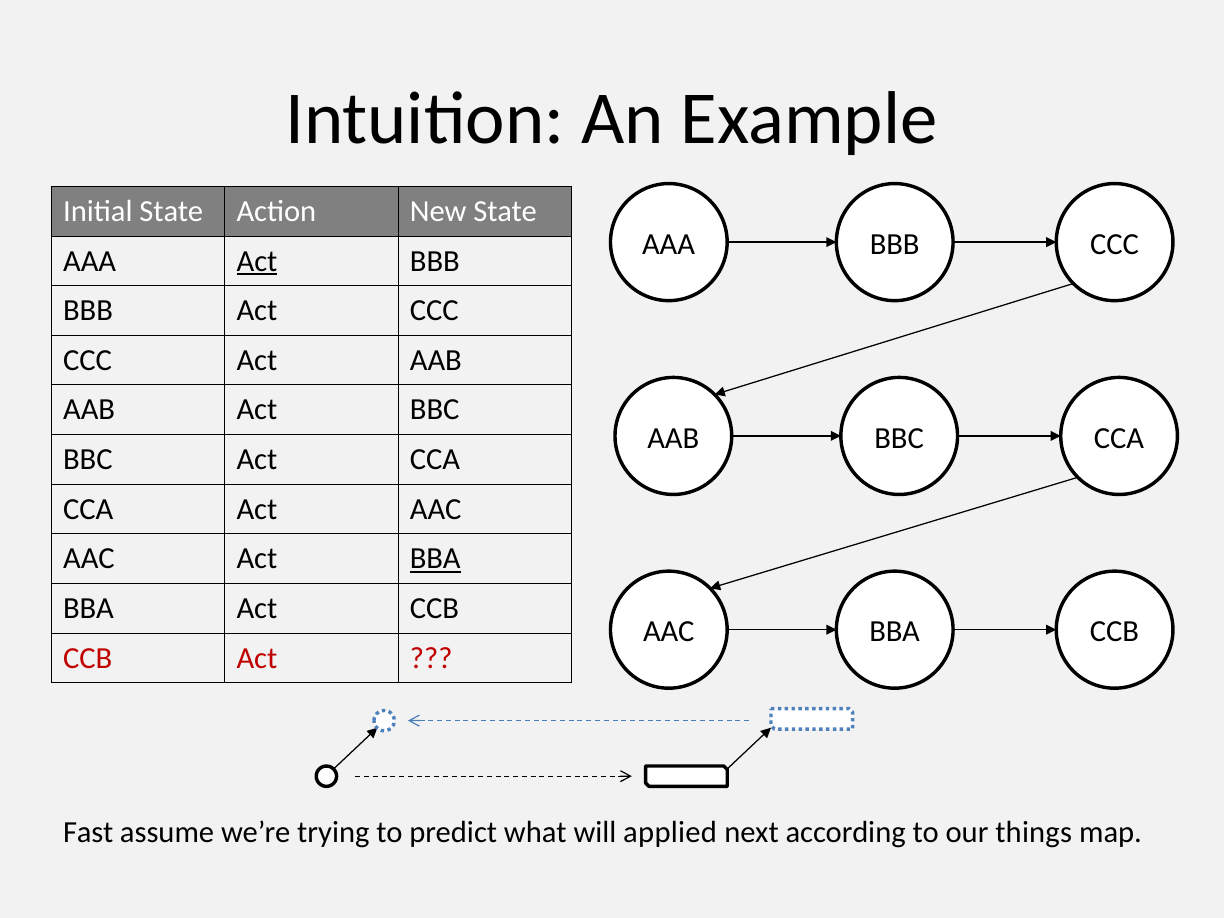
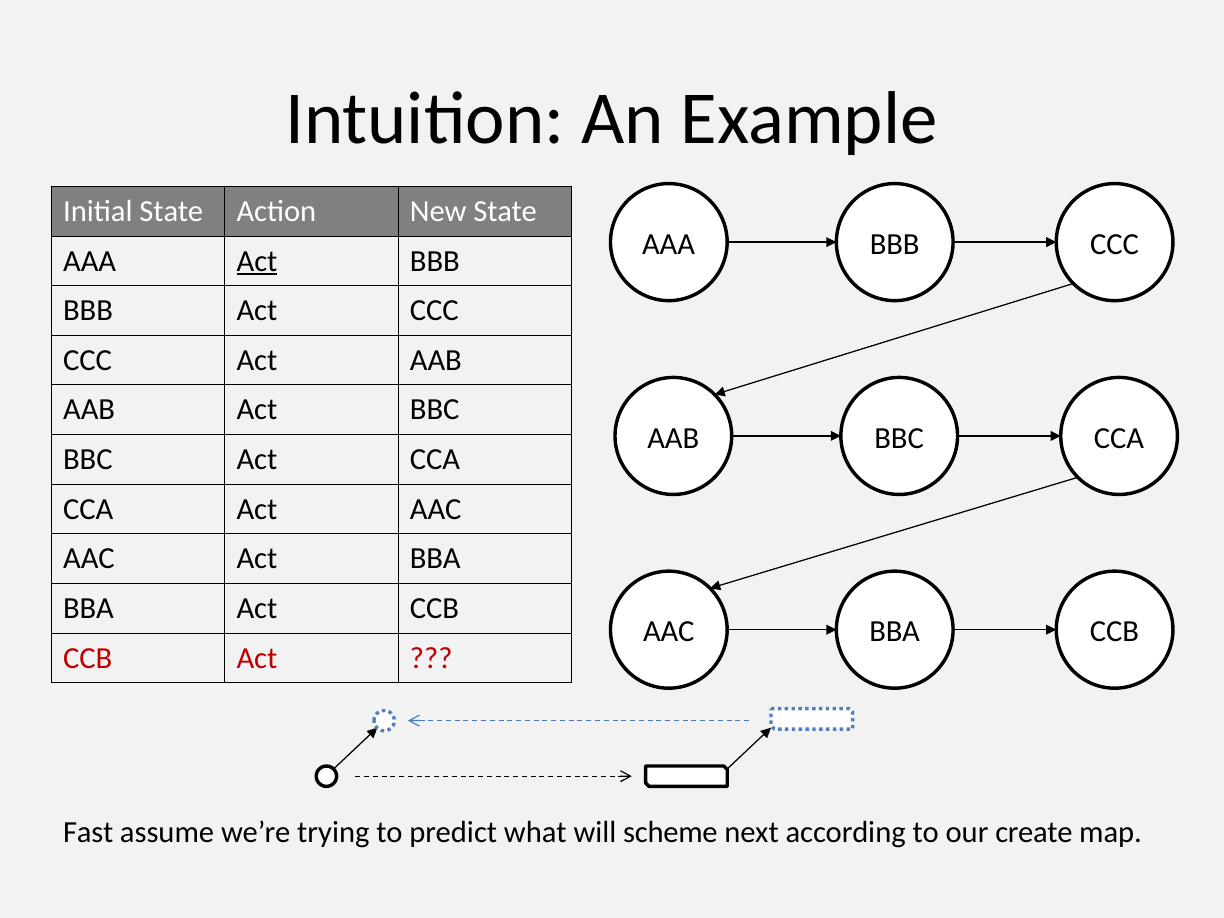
BBA underline: present -> none (435, 559)
applied: applied -> scheme (670, 832)
things: things -> create (1034, 832)
